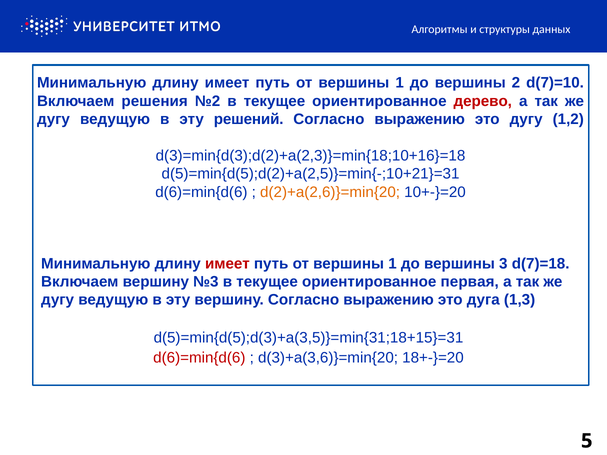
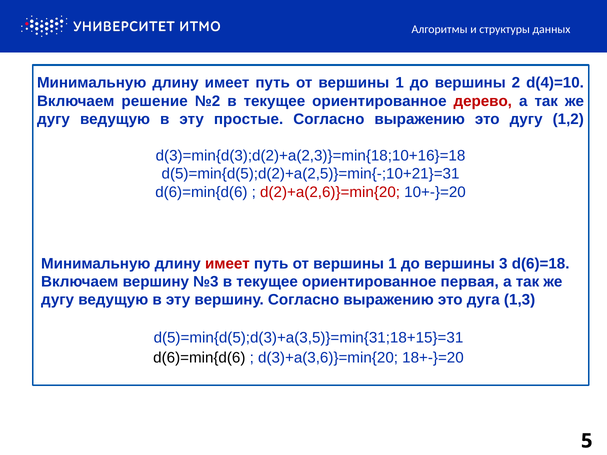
d(7)=10: d(7)=10 -> d(4)=10 (555, 83)
решения: решения -> решение (155, 101)
решений: решений -> простые (249, 119)
d(2)+a(2,6)}=min{20 colour: orange -> red (330, 192)
d(7)=18: d(7)=18 -> d(6)=18 (541, 264)
d(6)=min{d(6 colour: red -> black (199, 358)
